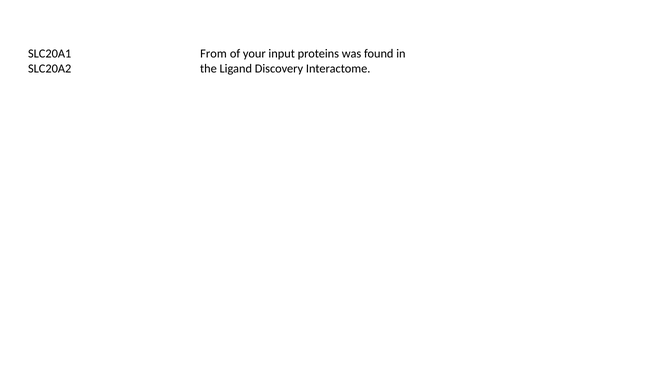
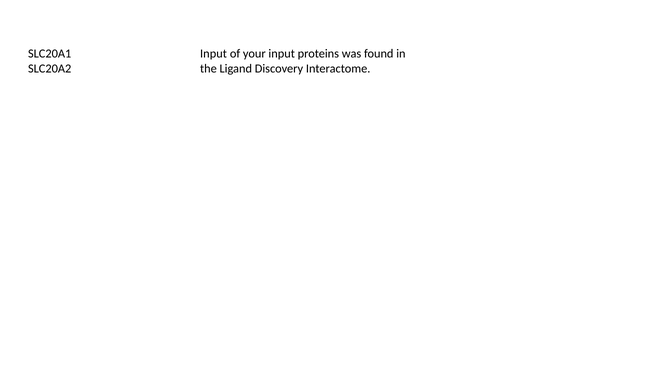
From: From -> Input (214, 54)
